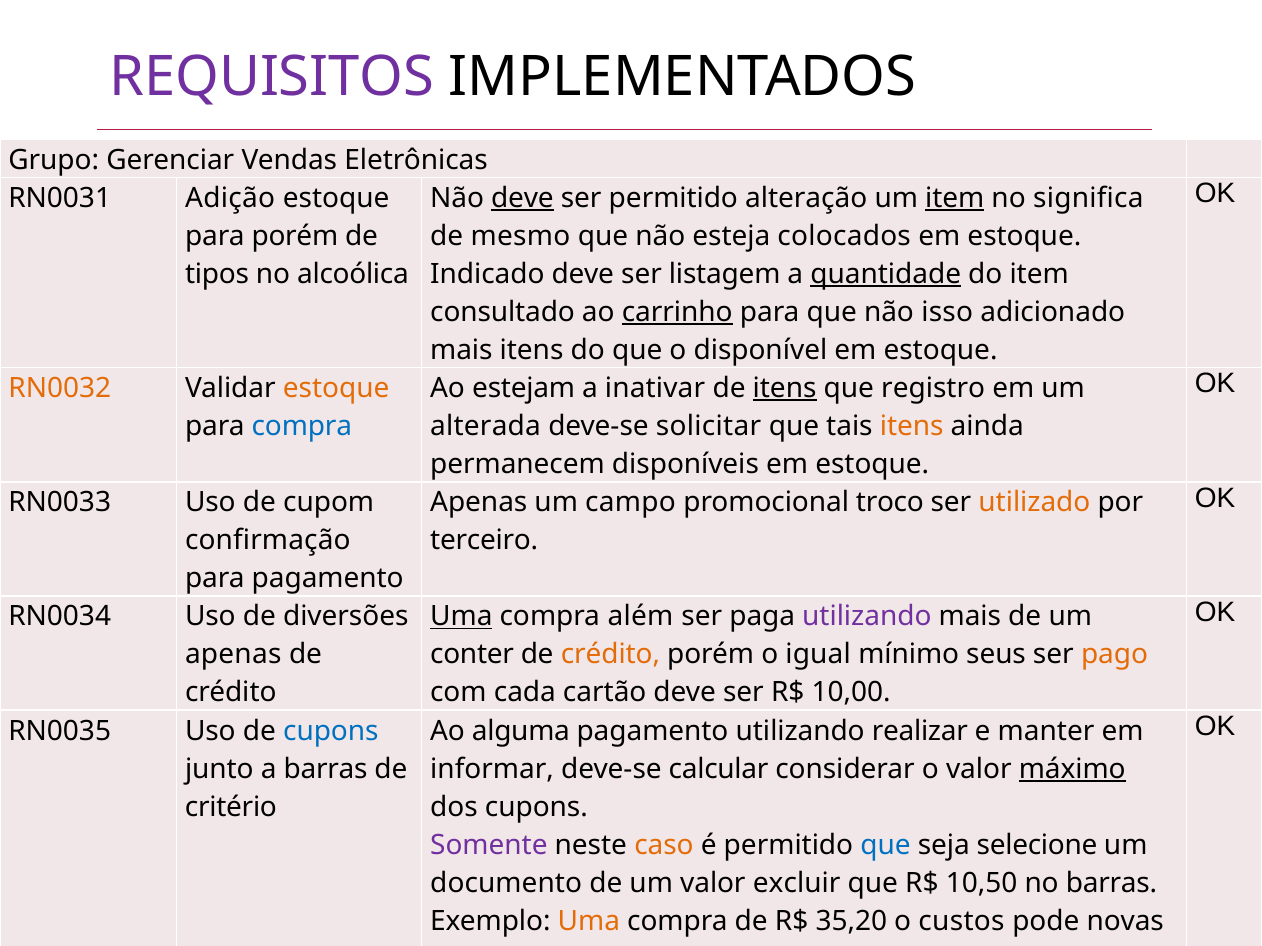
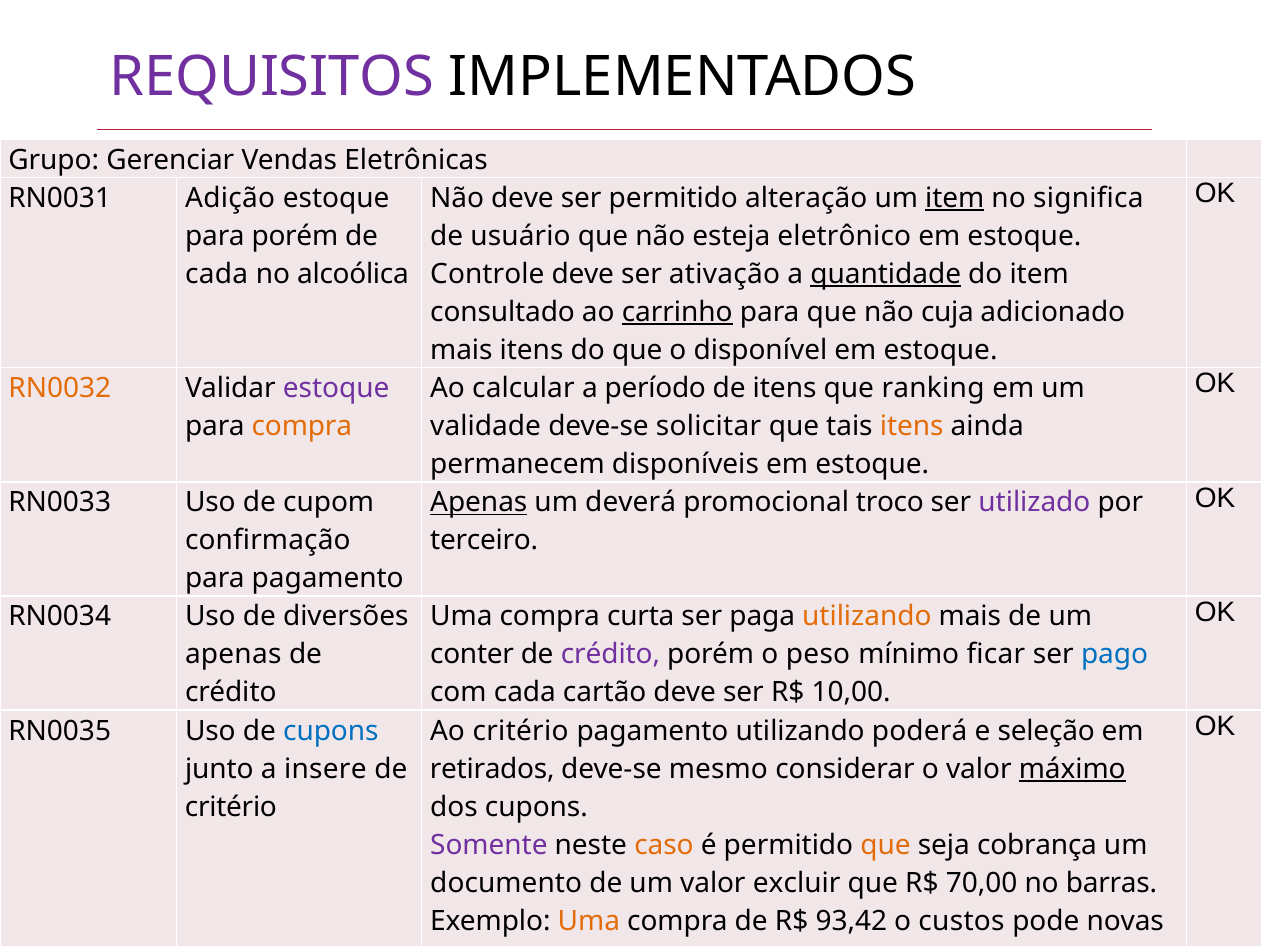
deve underline: present -> none (522, 198)
mesmo: mesmo -> usuário (521, 236)
colocados: colocados -> eletrônico (844, 236)
tipos: tipos -> cada (217, 274)
Indicado: Indicado -> Controle (487, 274)
listagem: listagem -> ativação (724, 274)
isso: isso -> cuja (947, 312)
estoque colour: orange -> purple (336, 388)
estejam: estejam -> calcular (523, 388)
inativar: inativar -> período (655, 388)
itens underline: present -> none (785, 388)
registro: registro -> ranking (933, 388)
compra colour: blue -> orange (302, 427)
alterada: alterada -> validade (486, 427)
Apenas underline: none -> present (479, 503)
campo: campo -> deverá (631, 503)
utilizado colour: orange -> purple (1034, 503)
Uma underline: present -> none (461, 617)
além: além -> curta (641, 617)
utilizando colour: purple -> orange (867, 617)
crédito colour: orange -> purple (610, 655)
igual: igual -> peso (818, 655)
seus: seus -> ficar (996, 655)
pago colour: orange -> blue (1115, 655)
Ao alguma: alguma -> critério (521, 731)
realizar: realizar -> poderá (920, 731)
manter: manter -> seleção (1046, 731)
a barras: barras -> insere (325, 769)
informar: informar -> retirados (492, 769)
calcular: calcular -> mesmo (718, 769)
que colour: blue -> orange (885, 845)
selecione: selecione -> cobrança (1037, 845)
10,50: 10,50 -> 70,00 (982, 883)
35,20: 35,20 -> 93,42 (851, 921)
